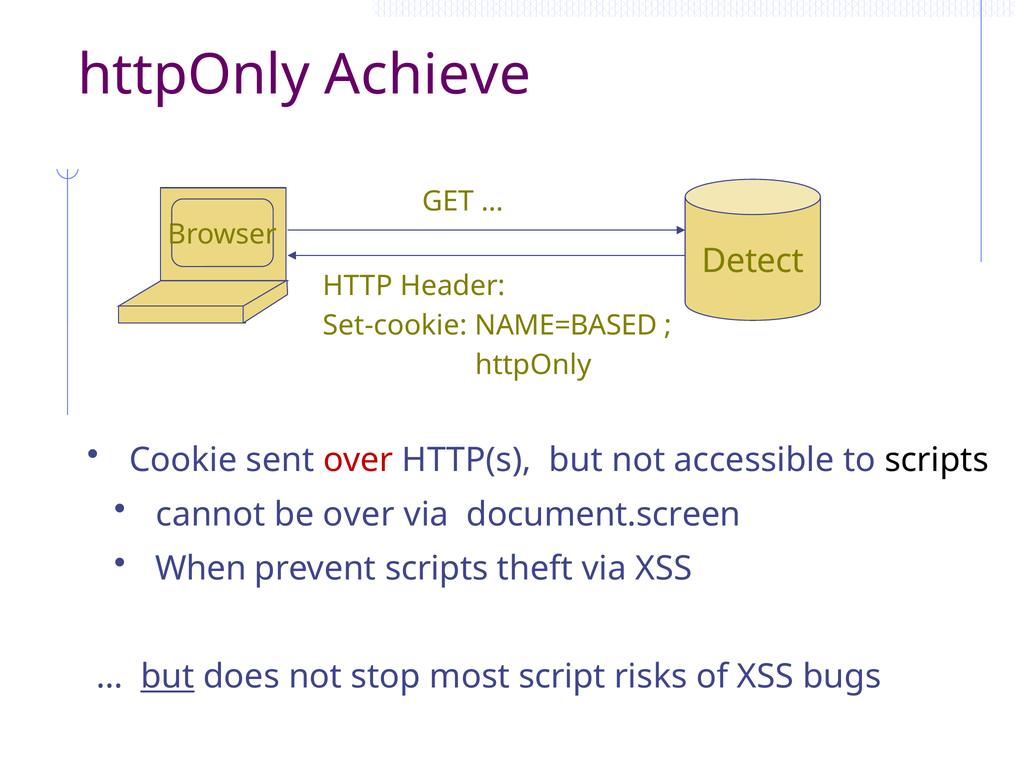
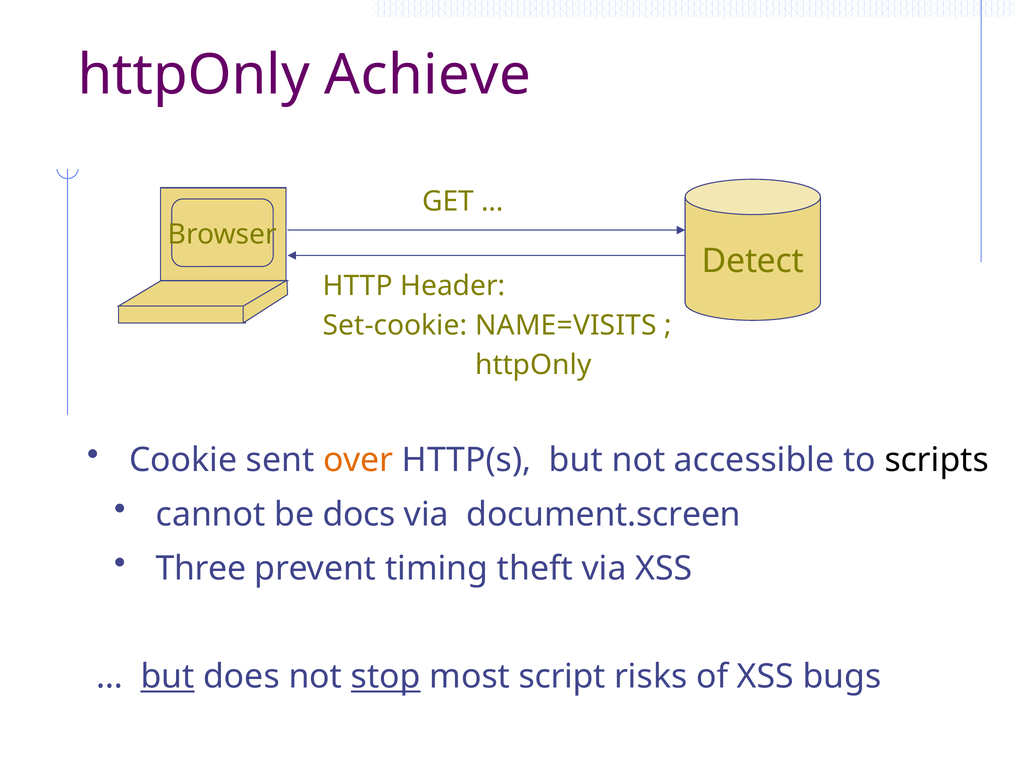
NAME=BASED: NAME=BASED -> NAME=VISITS (566, 326)
over colour: red -> orange (358, 460)
be over: over -> docs (359, 515)
When: When -> Three (201, 569)
prevent scripts: scripts -> timing (437, 569)
stop underline: none -> present (386, 677)
